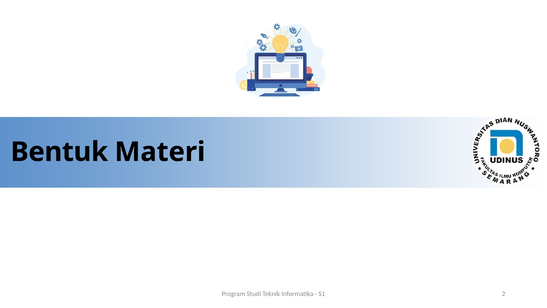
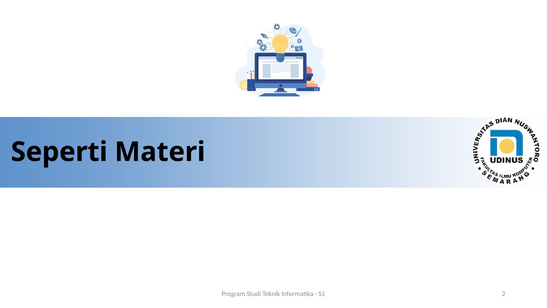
Bentuk: Bentuk -> Seperti (59, 152)
